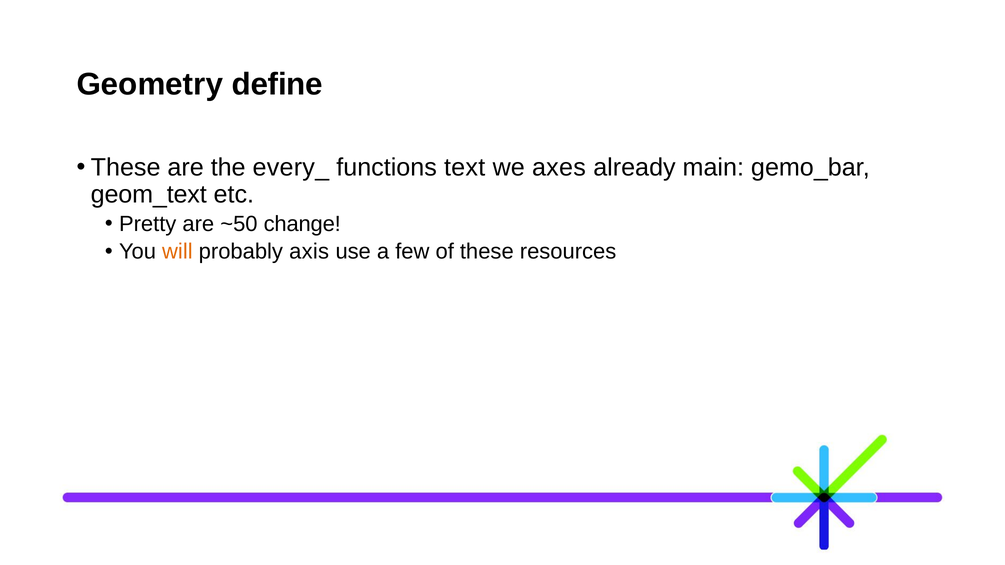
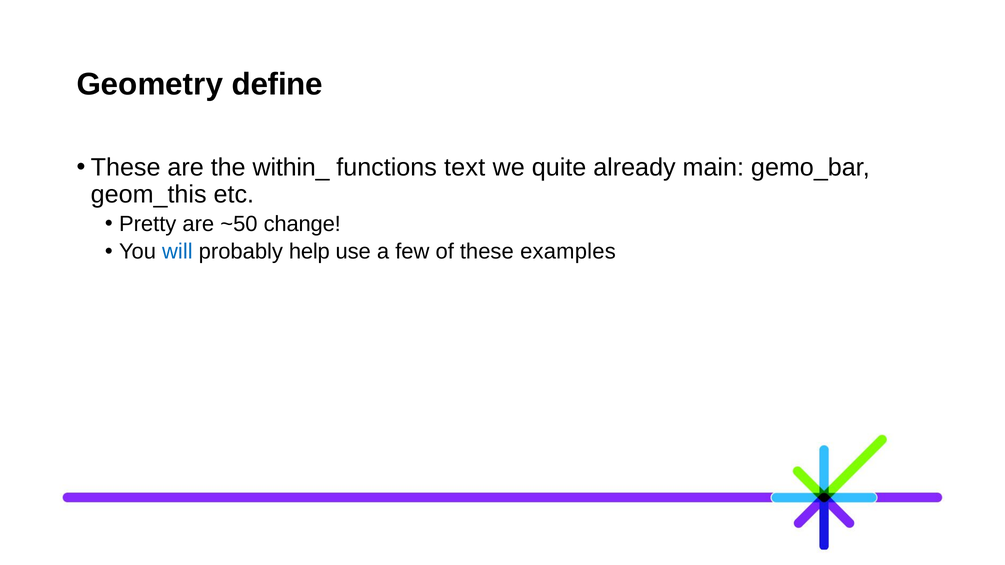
every_: every_ -> within_ (291, 168)
axes: axes -> quite (559, 168)
geom_text: geom_text -> geom_this (149, 195)
will colour: orange -> blue (177, 252)
axis: axis -> help (309, 252)
resources: resources -> examples (568, 252)
